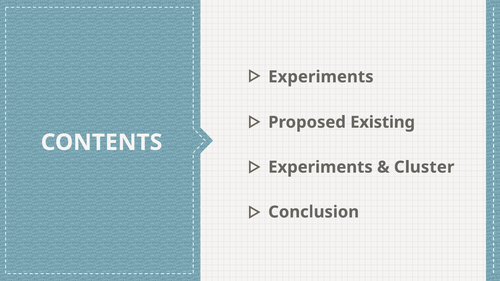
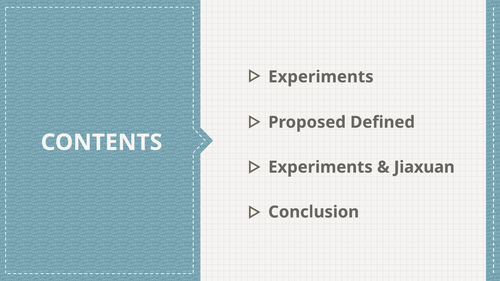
Existing: Existing -> Defined (383, 122)
Cluster: Cluster -> Jiaxuan (424, 167)
